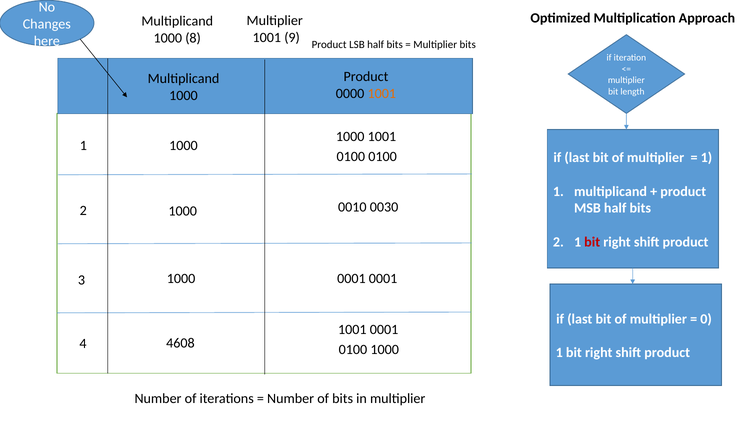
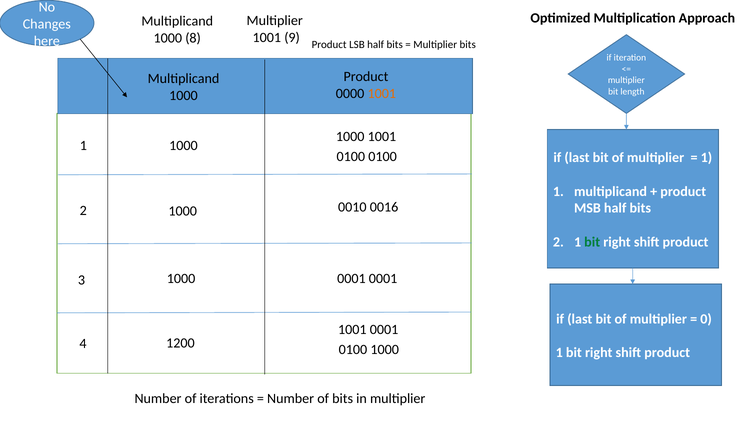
0030: 0030 -> 0016 (384, 207)
bit colour: red -> green (592, 242)
4608: 4608 -> 1200 (180, 342)
